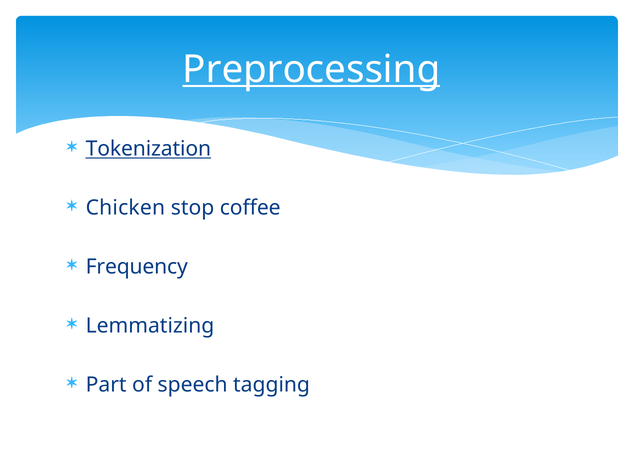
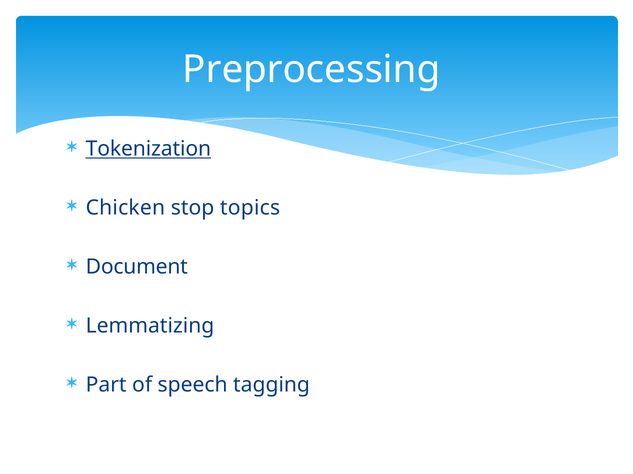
Preprocessing underline: present -> none (311, 69)
coffee: coffee -> topics (250, 208)
Frequency: Frequency -> Document (137, 267)
